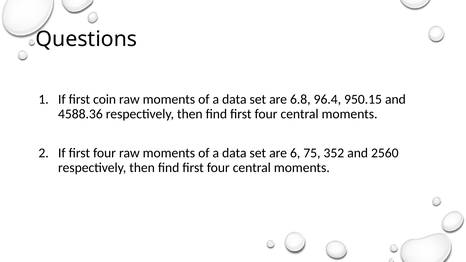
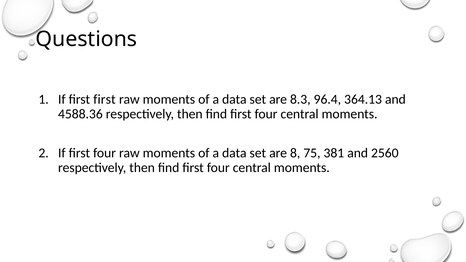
first coin: coin -> first (104, 99)
6.8: 6.8 -> 8.3 (300, 99)
950.15: 950.15 -> 364.13 (363, 99)
6: 6 -> 8 (295, 153)
352: 352 -> 381 (334, 153)
